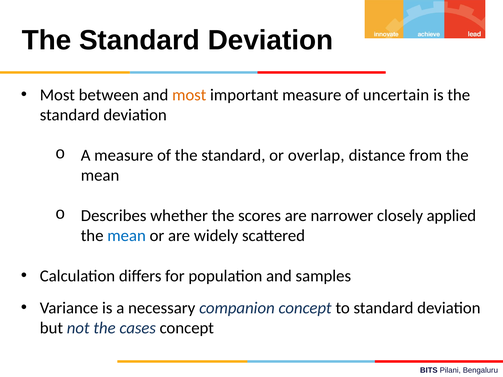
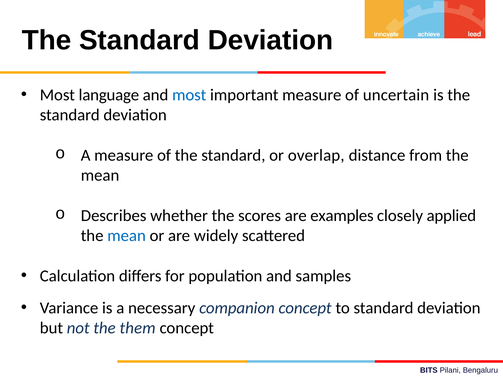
between: between -> language (109, 95)
most colour: orange -> blue (189, 95)
narrower: narrower -> examples (342, 216)
cases: cases -> them (138, 328)
